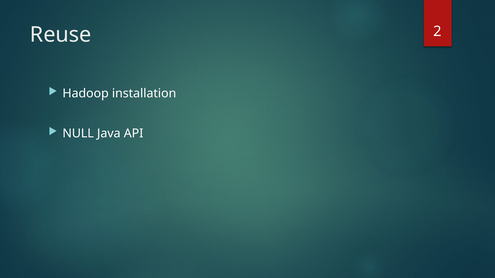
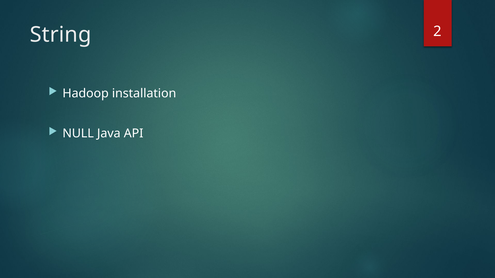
Reuse: Reuse -> String (61, 35)
